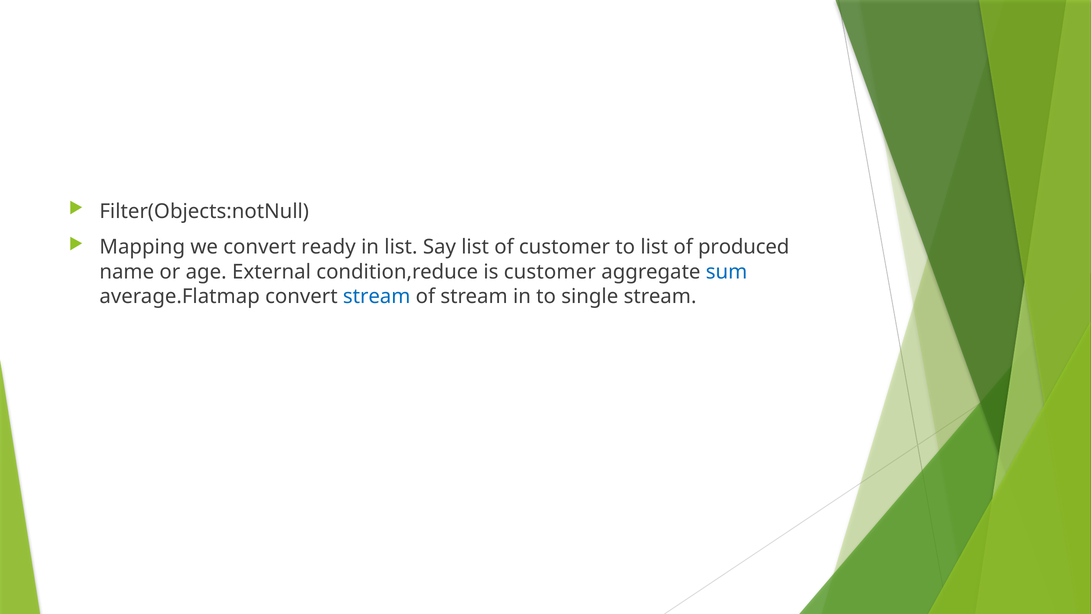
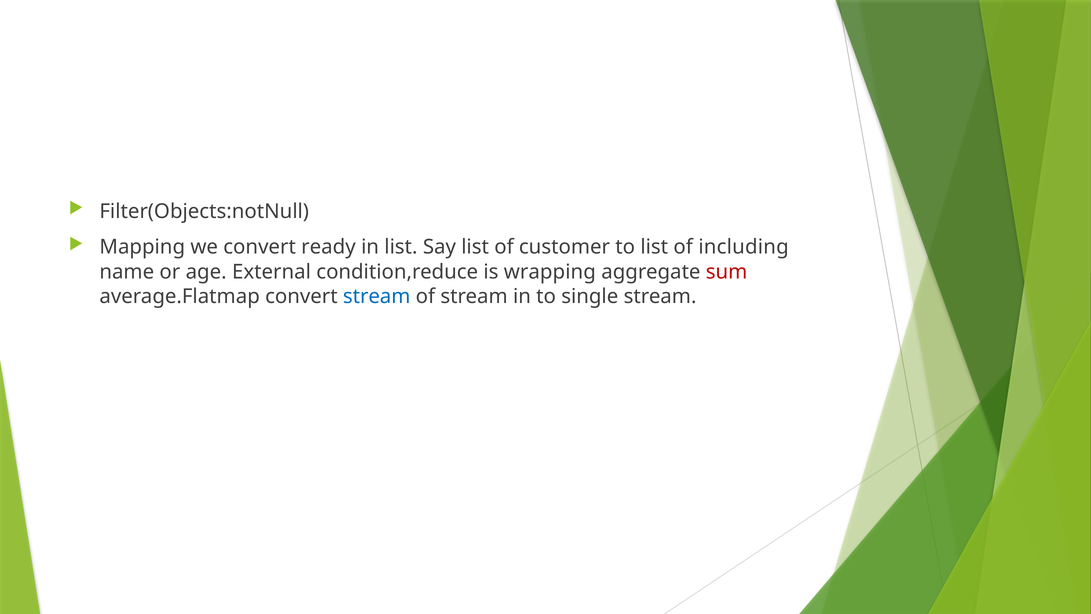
produced: produced -> including (744, 247)
is customer: customer -> wrapping (550, 272)
sum colour: blue -> red (727, 272)
